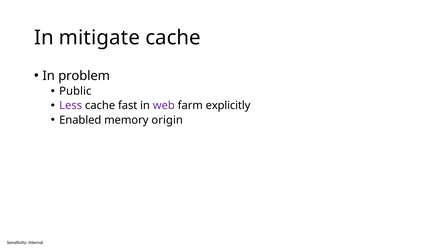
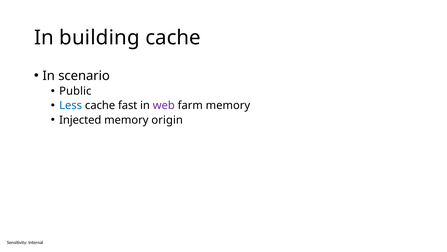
mitigate: mitigate -> building (99, 38)
problem: problem -> scenario (84, 76)
Less colour: purple -> blue (71, 105)
farm explicitly: explicitly -> memory (228, 105)
Enabled: Enabled -> Injected (80, 120)
